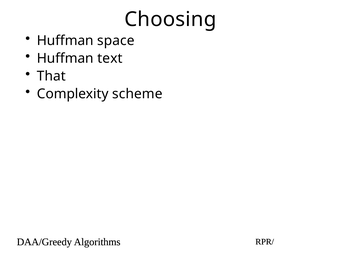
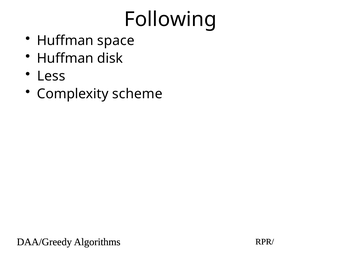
Choosing: Choosing -> Following (170, 19)
text: text -> disk (110, 58)
That: That -> Less (51, 76)
